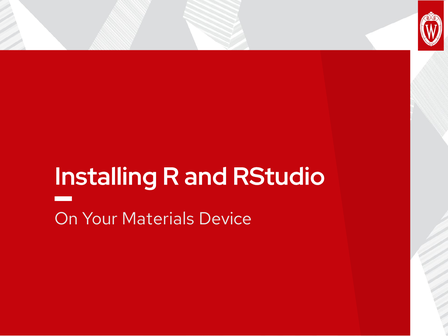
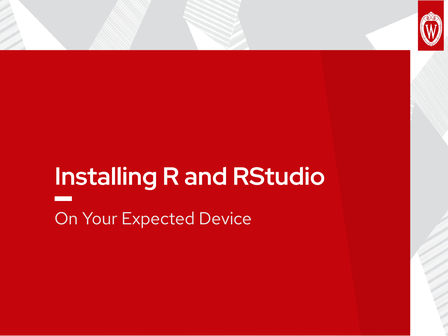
Materials: Materials -> Expected (158, 219)
